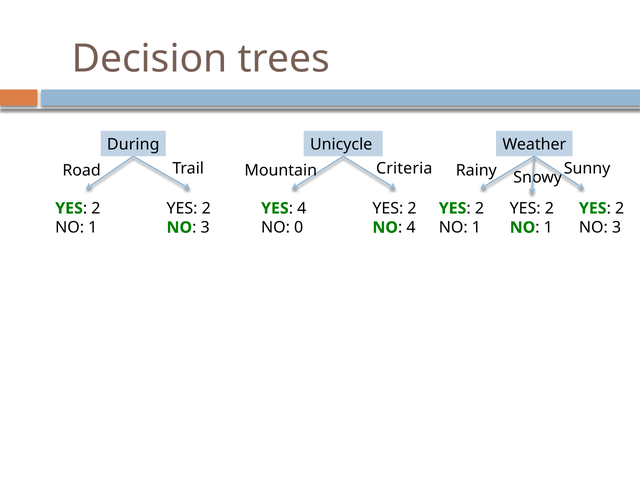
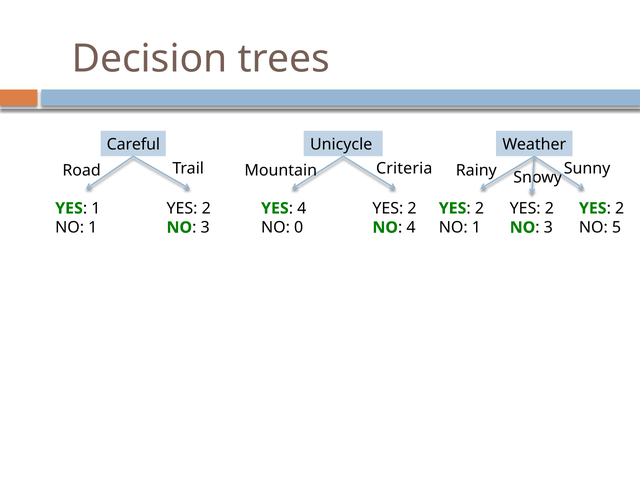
During: During -> Careful (133, 145)
2: 2 -> 1 (96, 208)
NO 3: 3 -> 5 (617, 227)
1: 1 -> 3 (548, 227)
